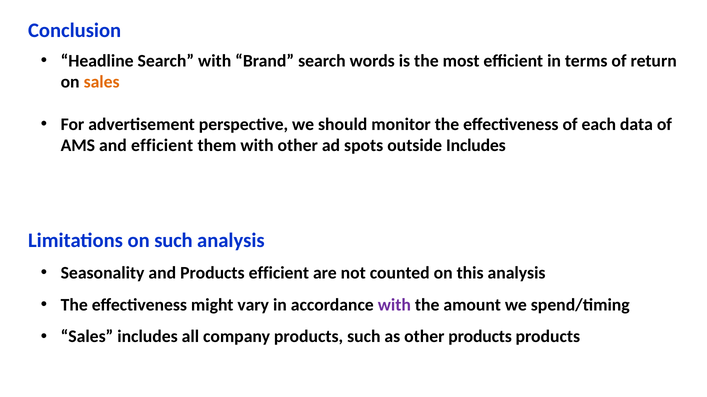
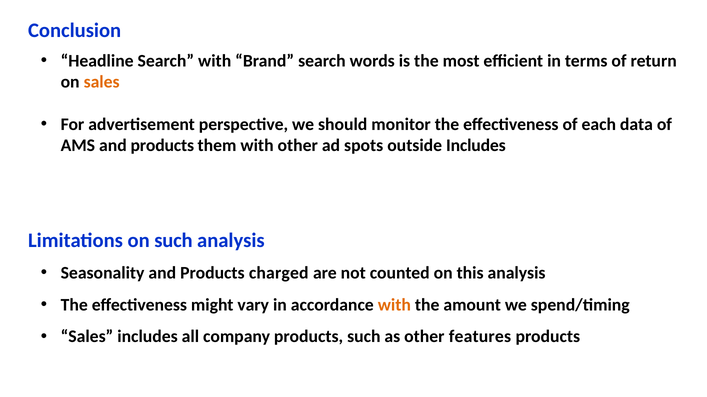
AMS and efficient: efficient -> products (162, 146)
Products efficient: efficient -> charged (279, 274)
with colour: purple -> orange (394, 305)
other products: products -> features (480, 337)
